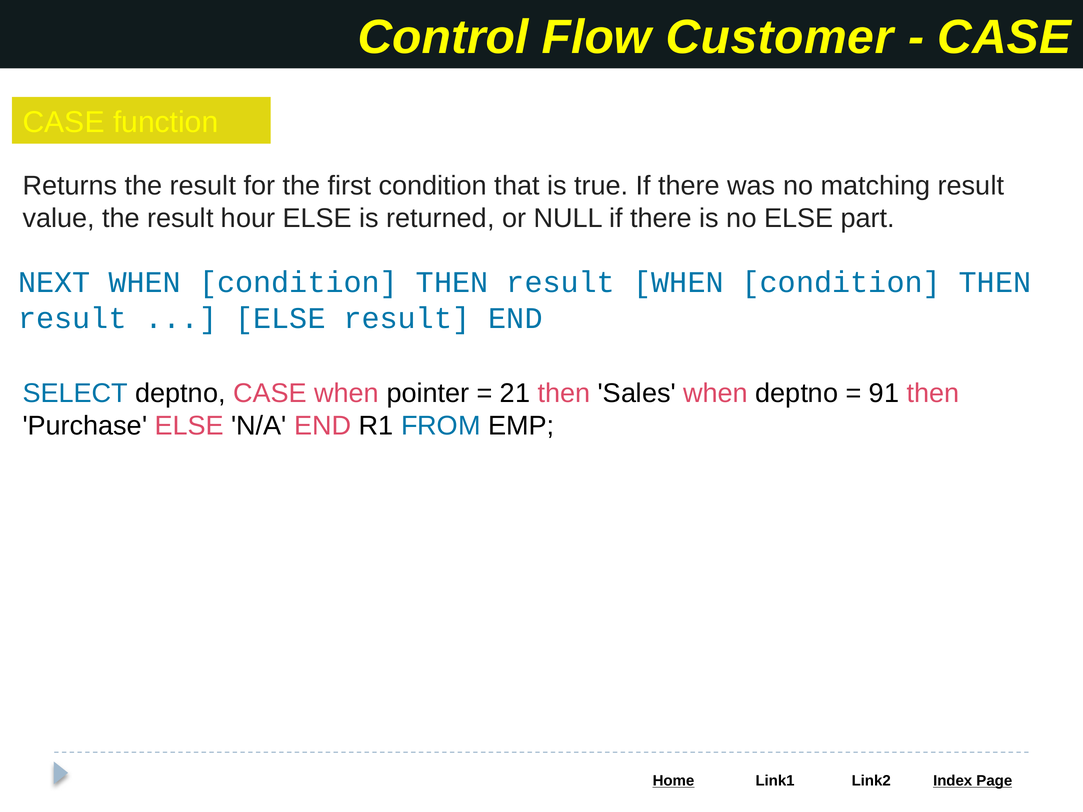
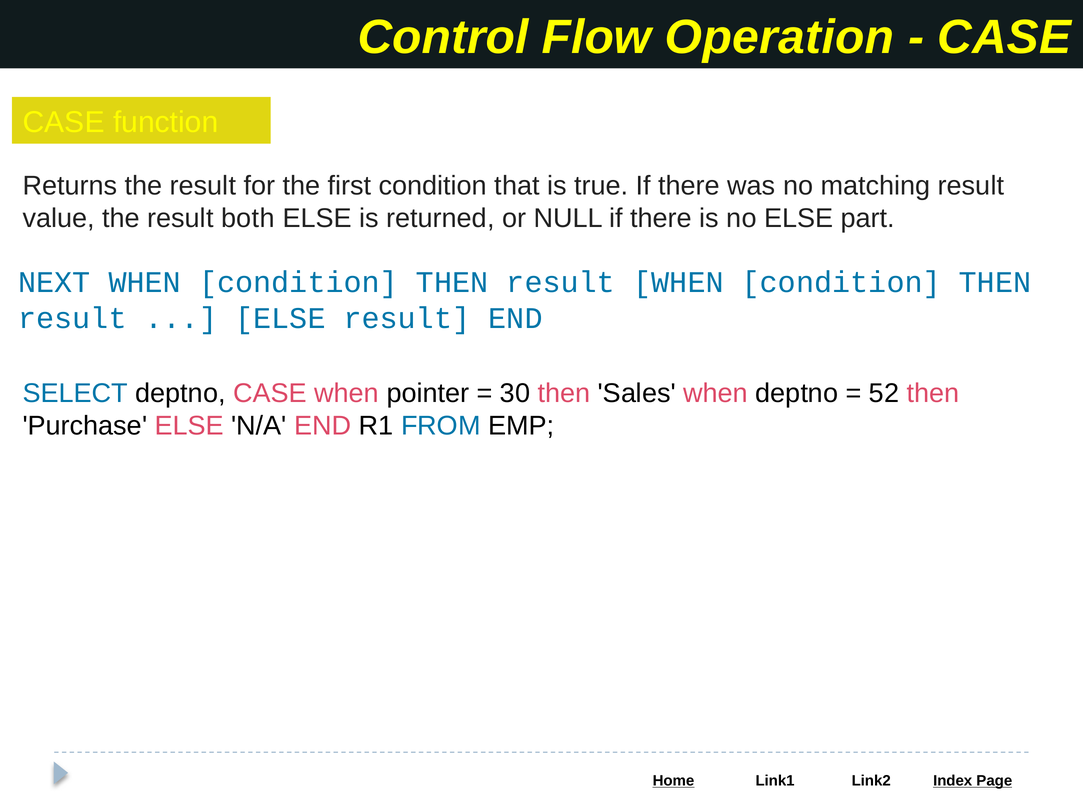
Customer: Customer -> Operation (780, 38)
hour: hour -> both (248, 218)
21: 21 -> 30 (515, 393)
91: 91 -> 52 (884, 393)
